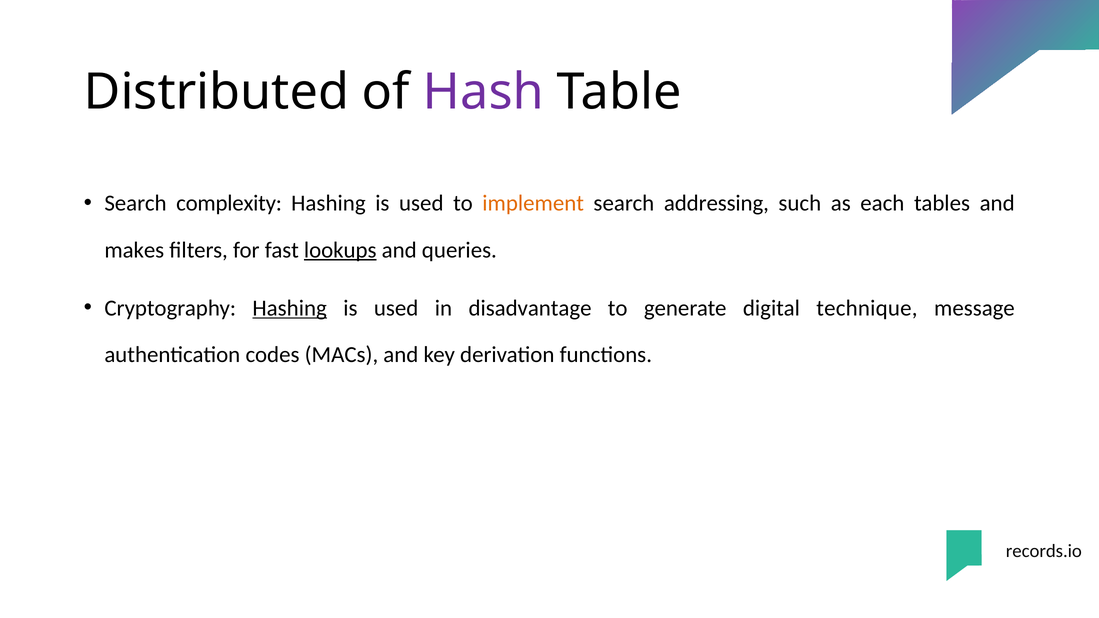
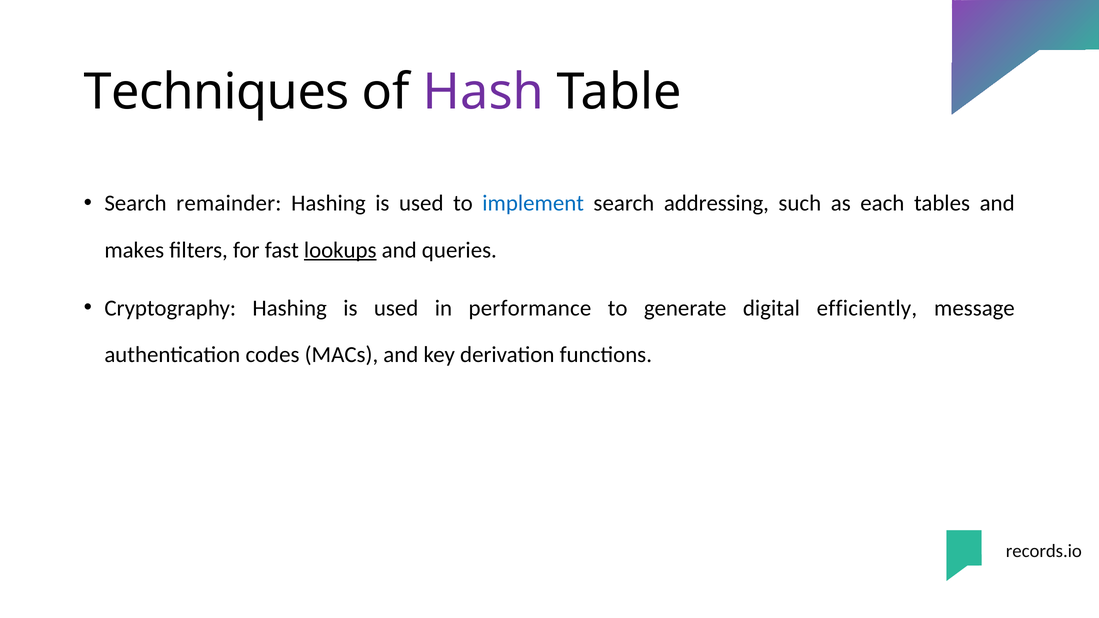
Distributed: Distributed -> Techniques (217, 92)
complexity: complexity -> remainder (229, 203)
implement colour: orange -> blue (533, 203)
Hashing underline: present -> none (290, 308)
disadvantage: disadvantage -> performance (530, 308)
technique: technique -> efficiently (867, 308)
